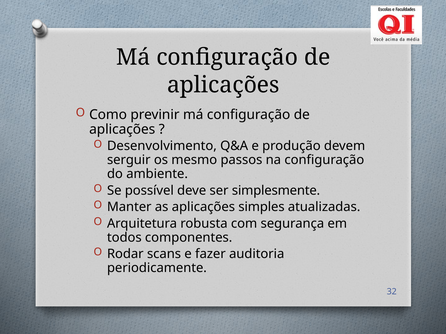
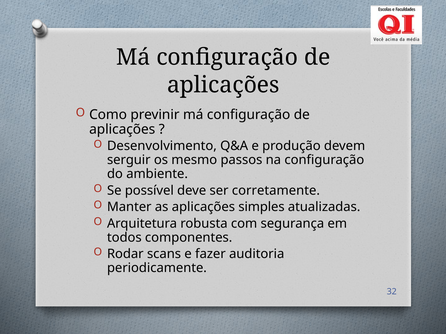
simplesmente: simplesmente -> corretamente (276, 191)
